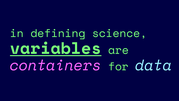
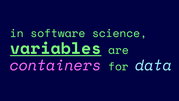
defining: defining -> software (58, 33)
